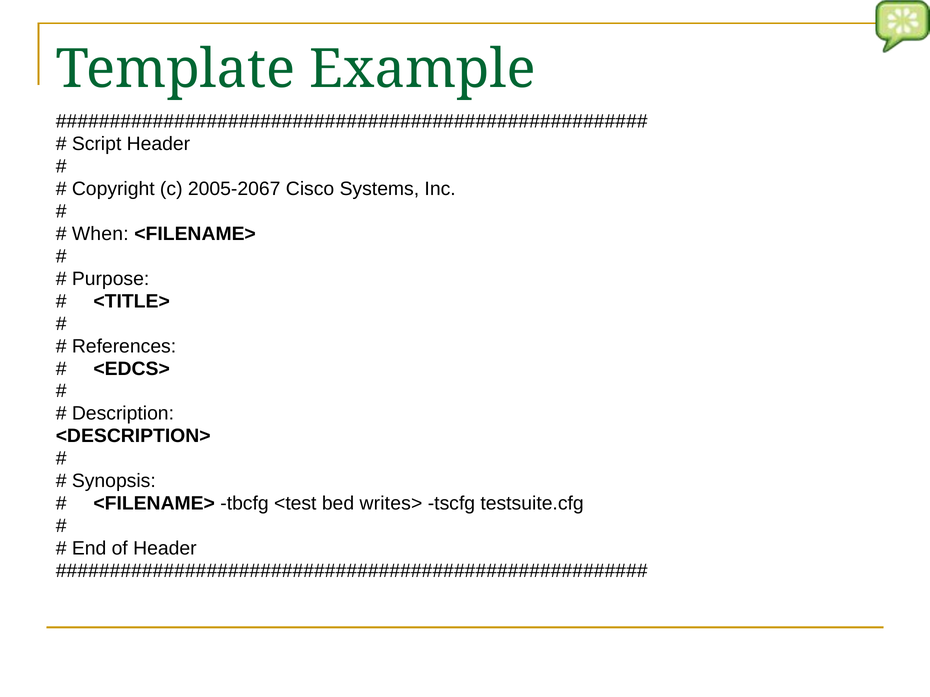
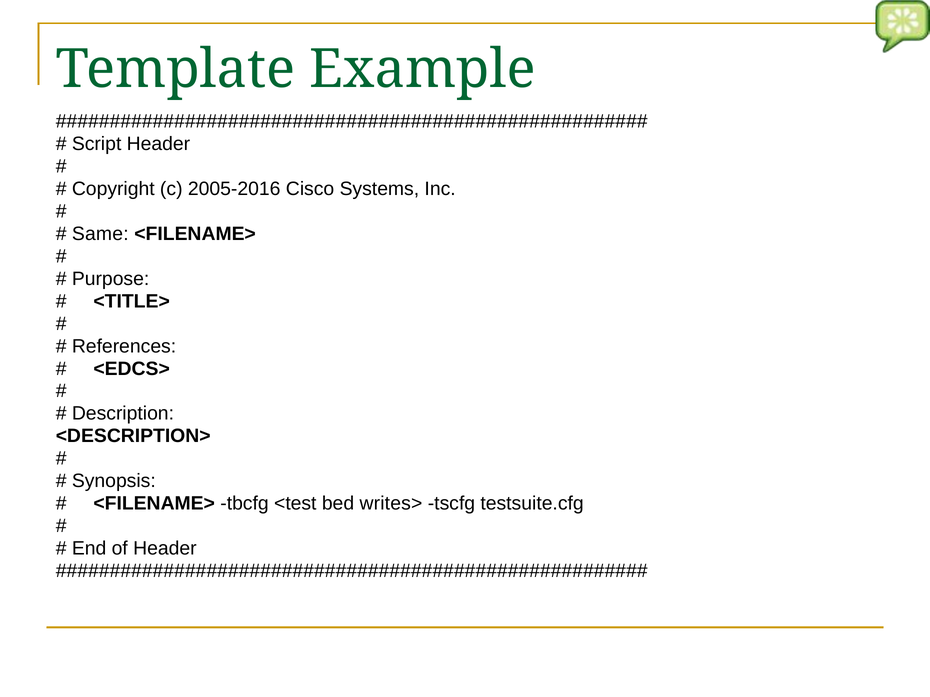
2005-2067: 2005-2067 -> 2005-2016 (234, 189)
When: When -> Same (100, 234)
